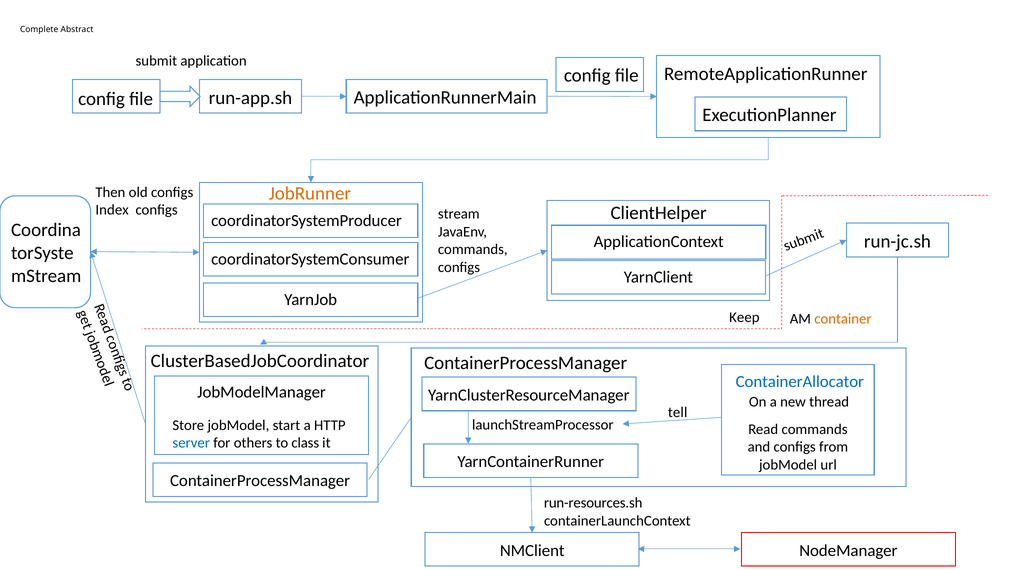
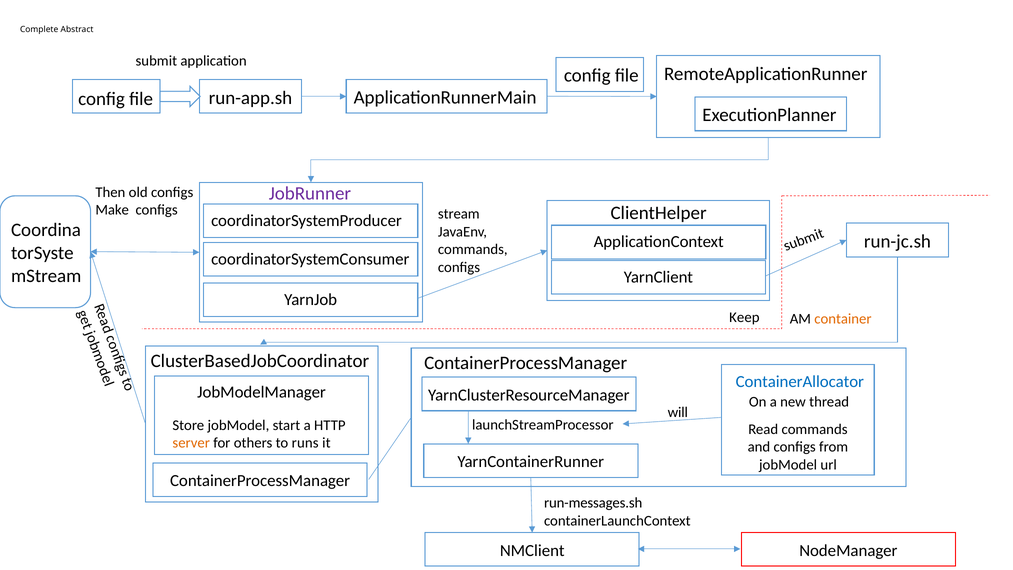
JobRunner colour: orange -> purple (310, 194)
Index: Index -> Make (112, 210)
tell: tell -> will (678, 412)
server colour: blue -> orange (191, 443)
class: class -> runs (305, 443)
run-resources.sh: run-resources.sh -> run-messages.sh (593, 503)
